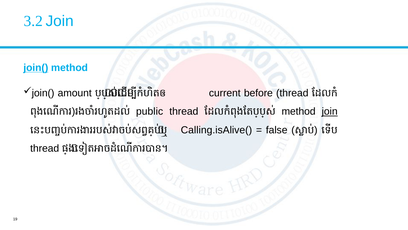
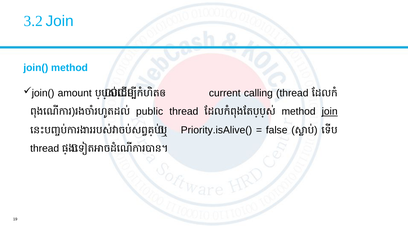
join( underline: present -> none (36, 68)
before: before -> calling (258, 93)
Calling.isAlive(: Calling.isAlive( -> Priority.isAlive( (216, 130)
